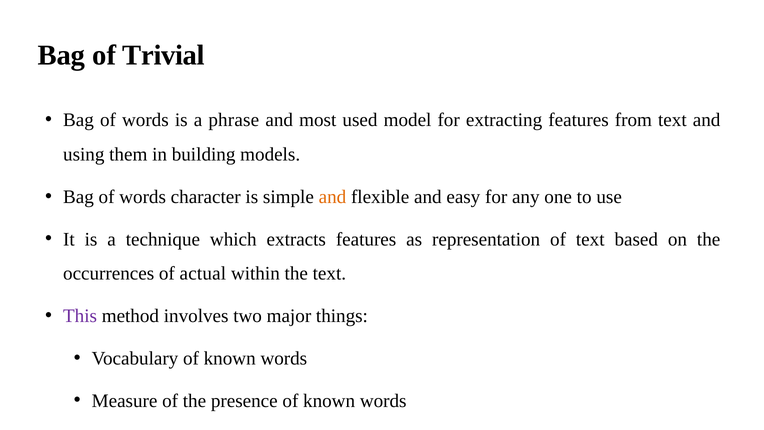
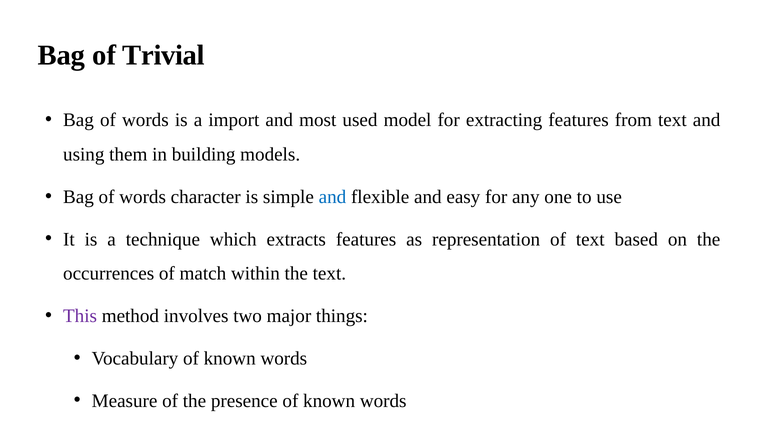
phrase: phrase -> import (234, 120)
and colour: orange -> blue (332, 197)
actual: actual -> match (203, 273)
